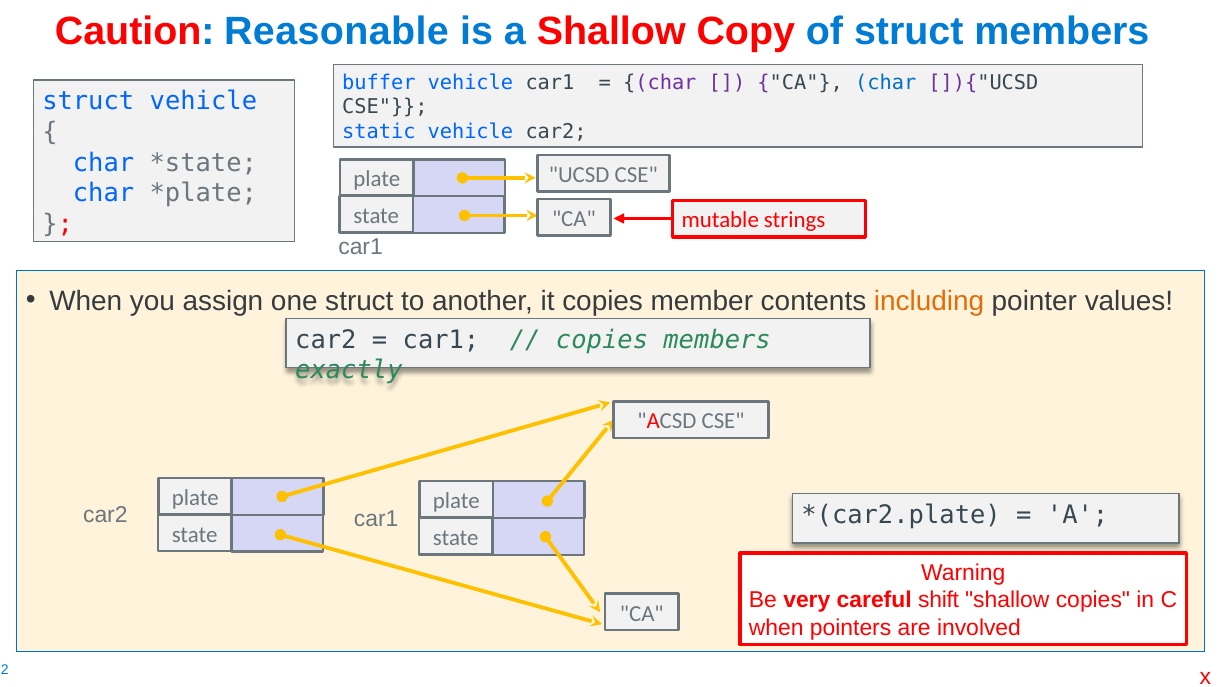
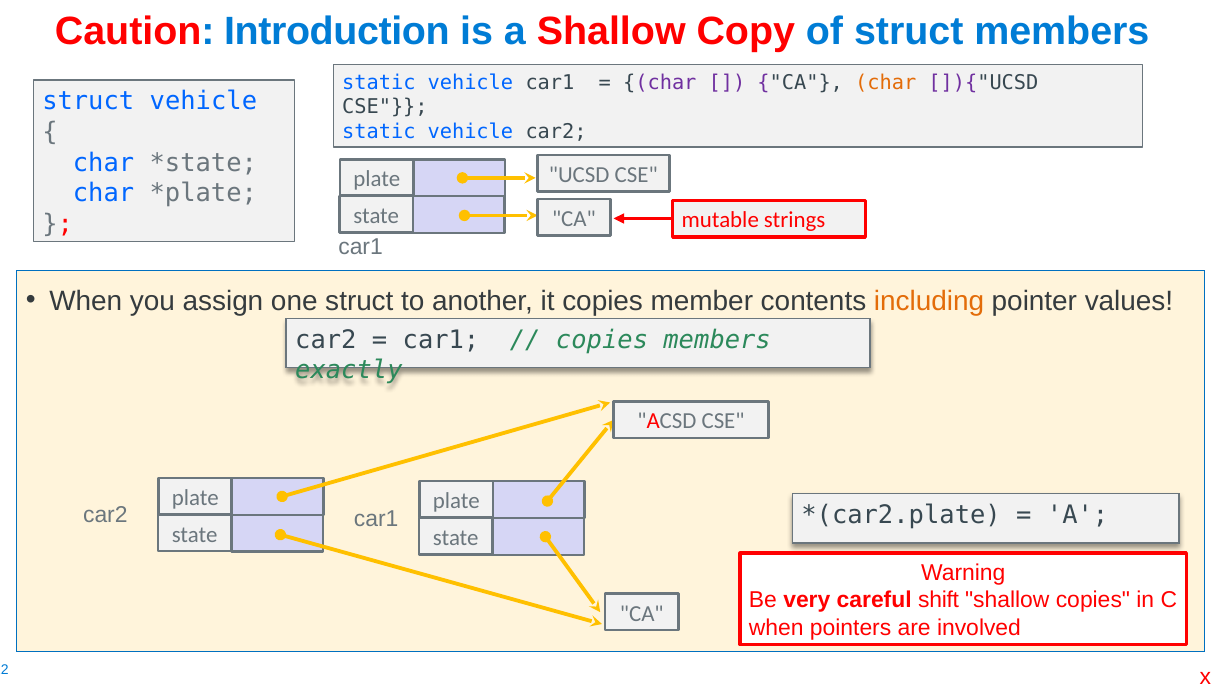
Reasonable: Reasonable -> Introduction (337, 31)
buffer: buffer -> static (379, 83)
char colour: blue -> orange (886, 83)
